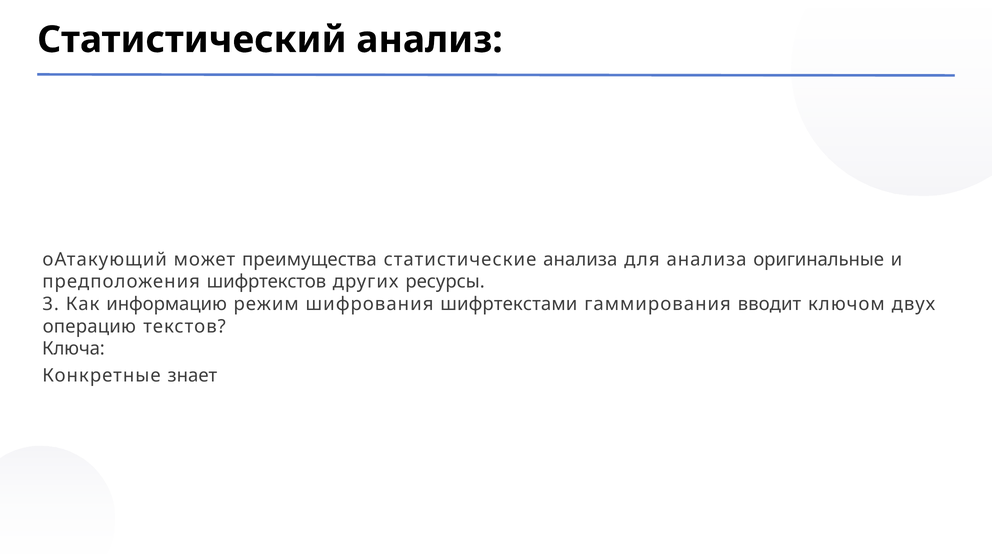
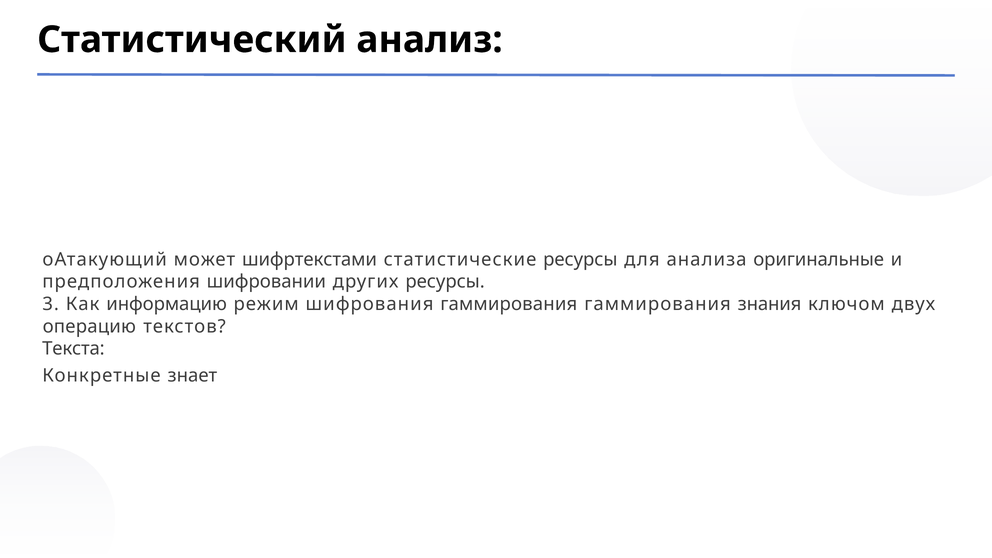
преимущества: преимущества -> шифртекстами (309, 259)
статистические анализа: анализа -> ресурсы (580, 259)
шифртекстов: шифртекстов -> шифровании (266, 282)
шифрования шифртекстами: шифртекстами -> гаммирования (509, 304)
вводит: вводит -> знания (770, 304)
Ключа: Ключа -> Текста (73, 349)
